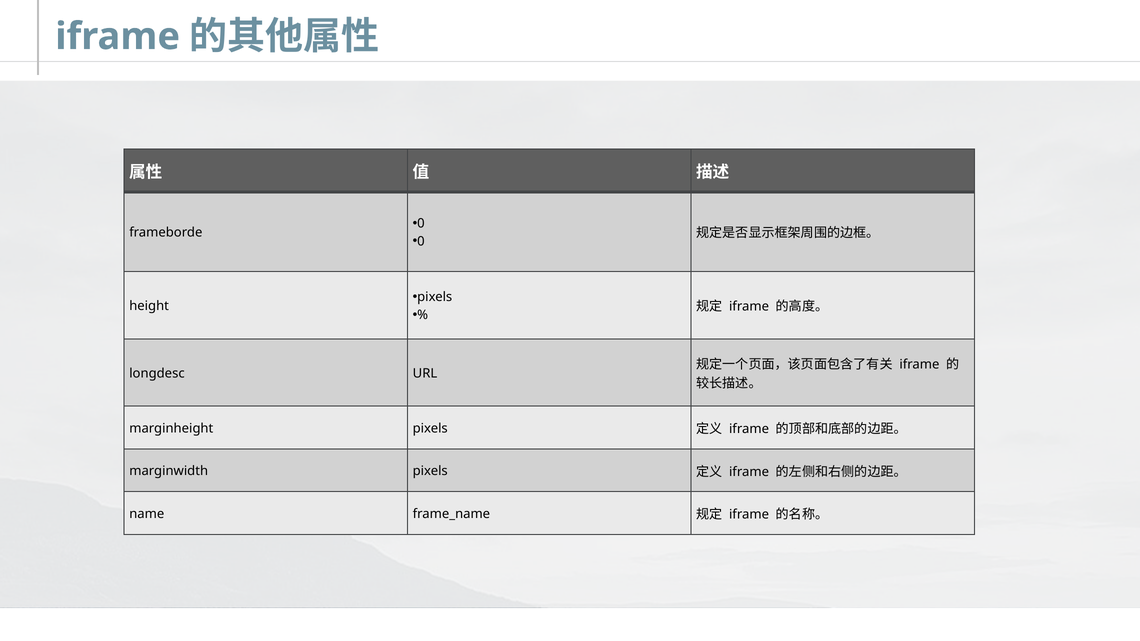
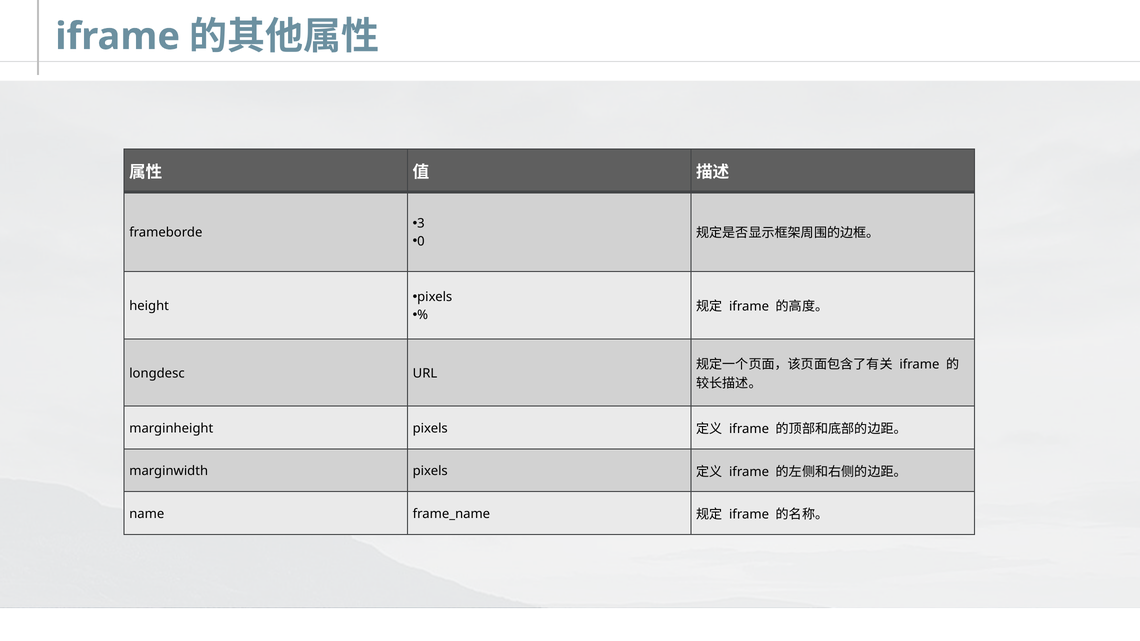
0: 0 -> 3 (421, 224)
